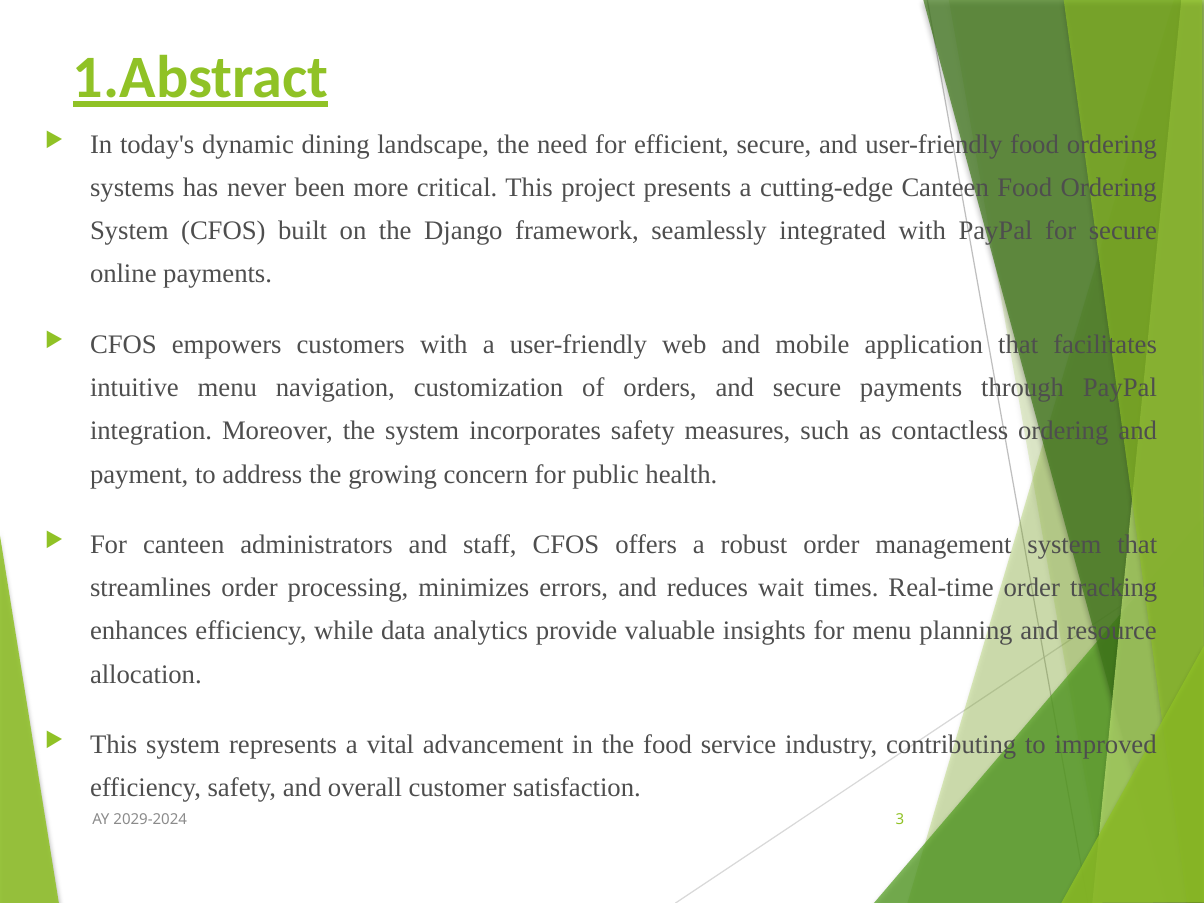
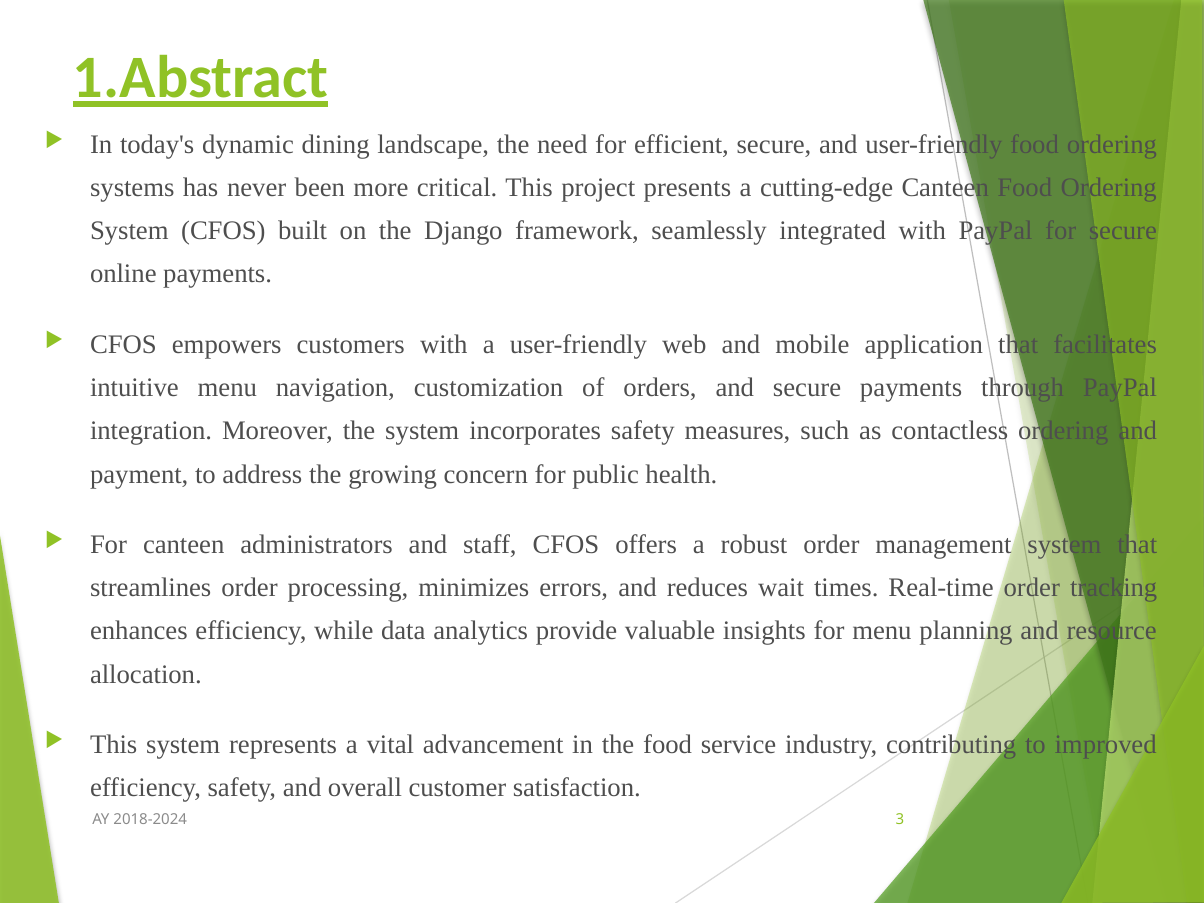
2029-2024: 2029-2024 -> 2018-2024 (150, 819)
